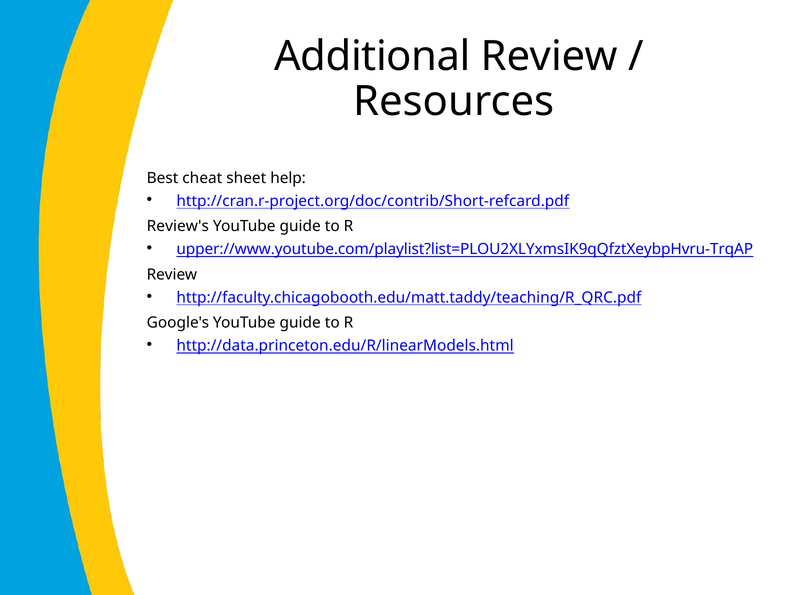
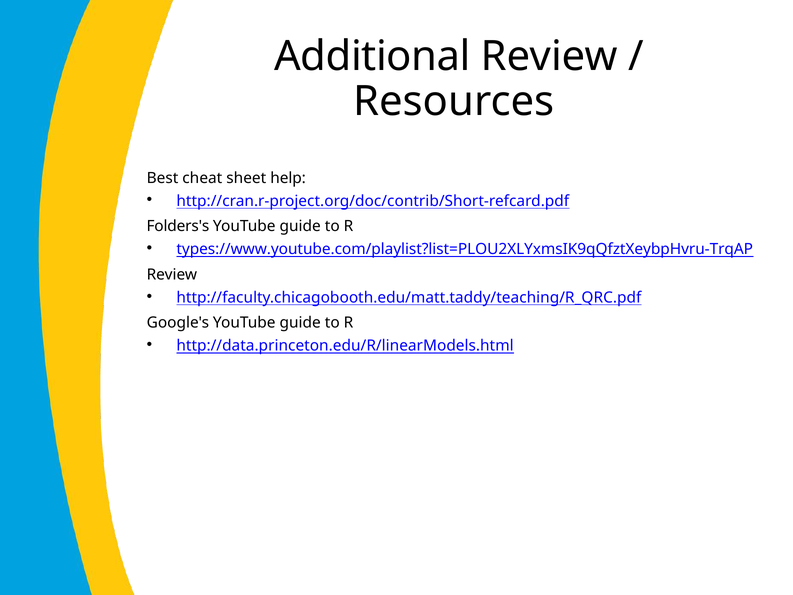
Review's: Review's -> Folders's (178, 226)
upper://www.youtube.com/playlist?list=PLOU2XLYxmsIK9qQfztXeybpHvru-TrqAP: upper://www.youtube.com/playlist?list=PLOU2XLYxmsIK9qQfztXeybpHvru-TrqAP -> types://www.youtube.com/playlist?list=PLOU2XLYxmsIK9qQfztXeybpHvru-TrqAP (465, 249)
